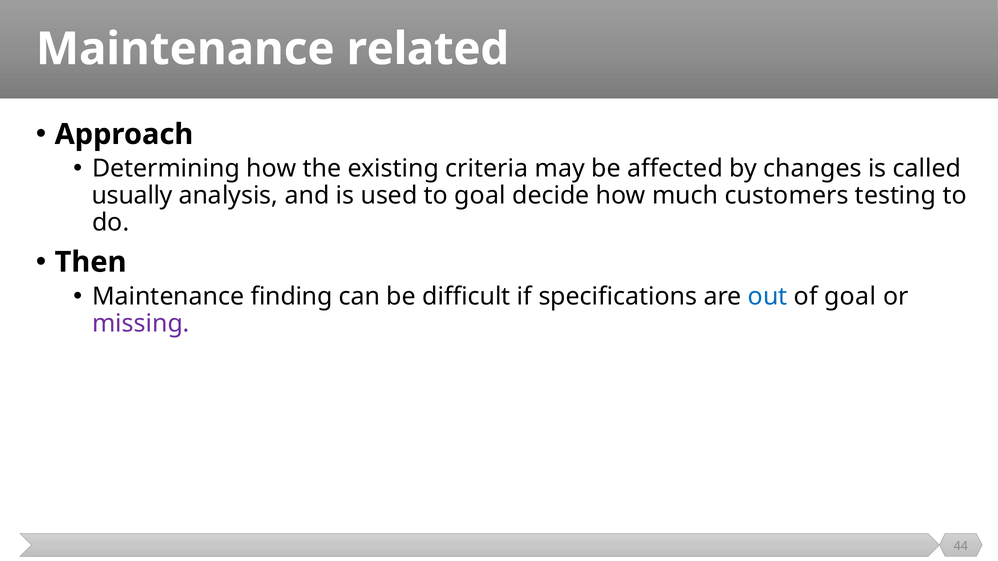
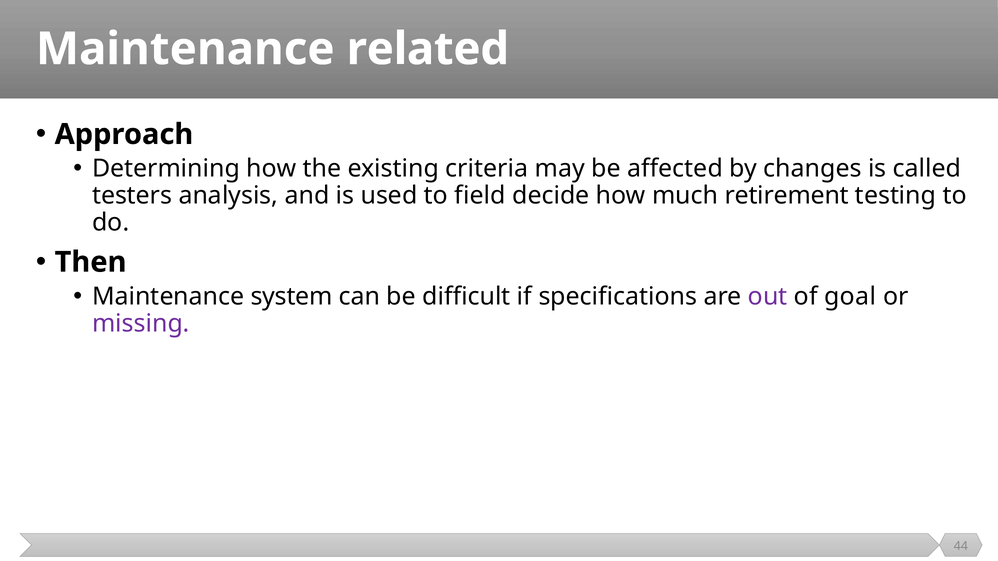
usually: usually -> testers (132, 196)
to goal: goal -> field (480, 196)
customers: customers -> retirement (787, 196)
finding: finding -> system (292, 297)
out colour: blue -> purple (768, 297)
